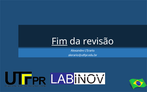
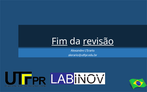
revisão underline: none -> present (98, 41)
